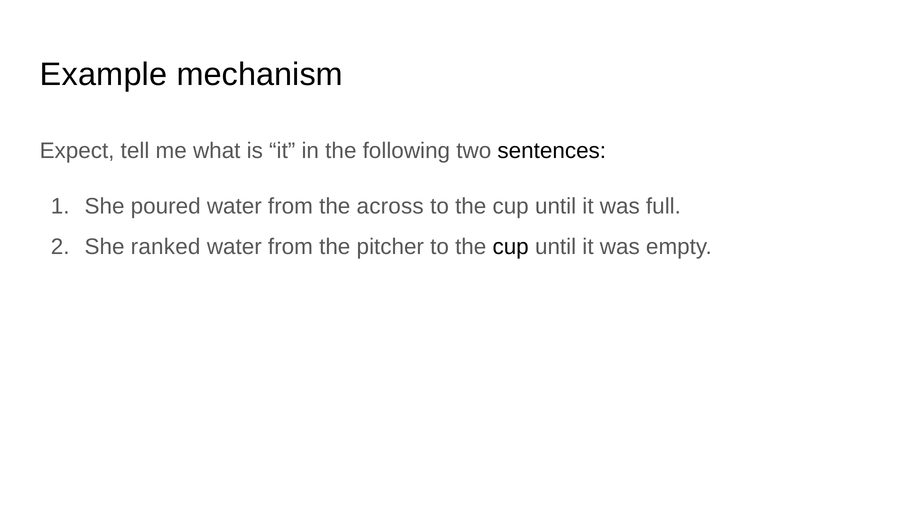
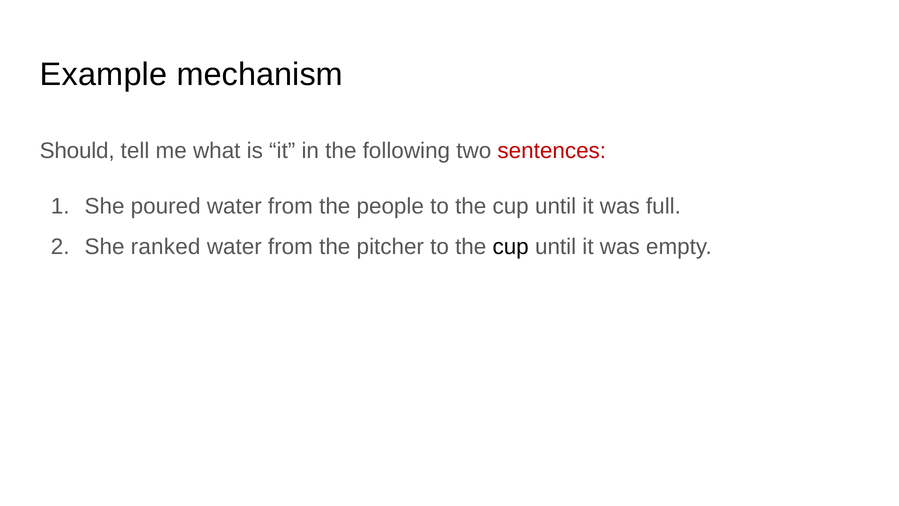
Expect: Expect -> Should (77, 151)
sentences colour: black -> red (552, 151)
across: across -> people (390, 206)
